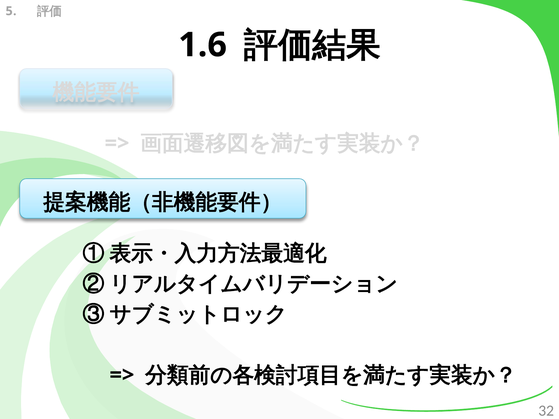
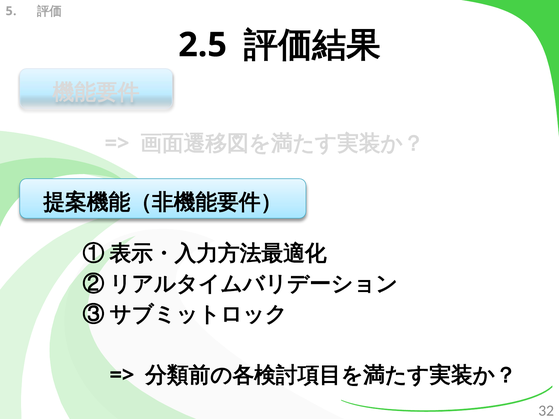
1.6: 1.6 -> 2.5 (203, 45)
